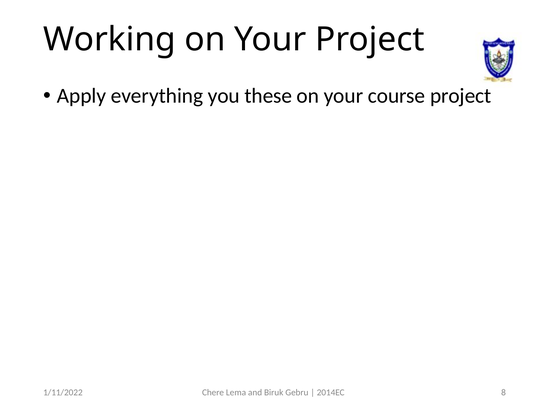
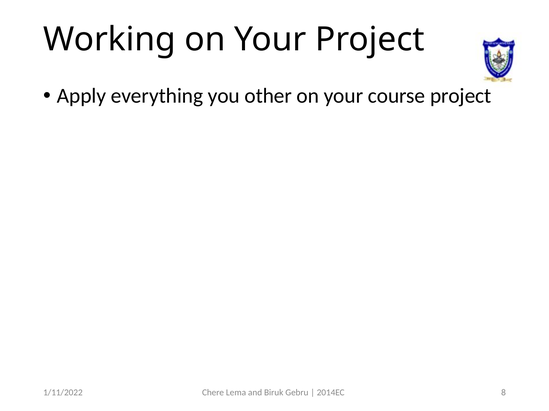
these: these -> other (268, 96)
